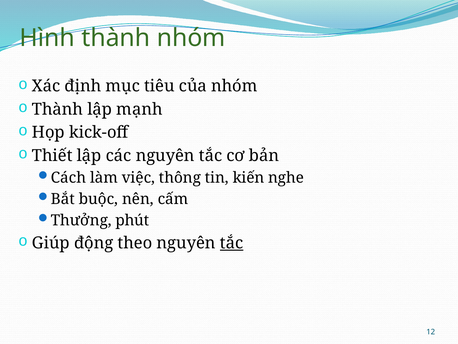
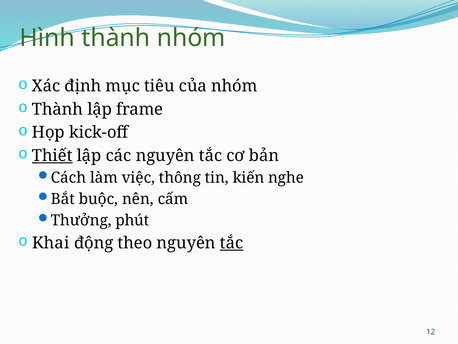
mạnh: mạnh -> frame (140, 109)
Thiết underline: none -> present (52, 155)
Giúp: Giúp -> Khai (51, 243)
